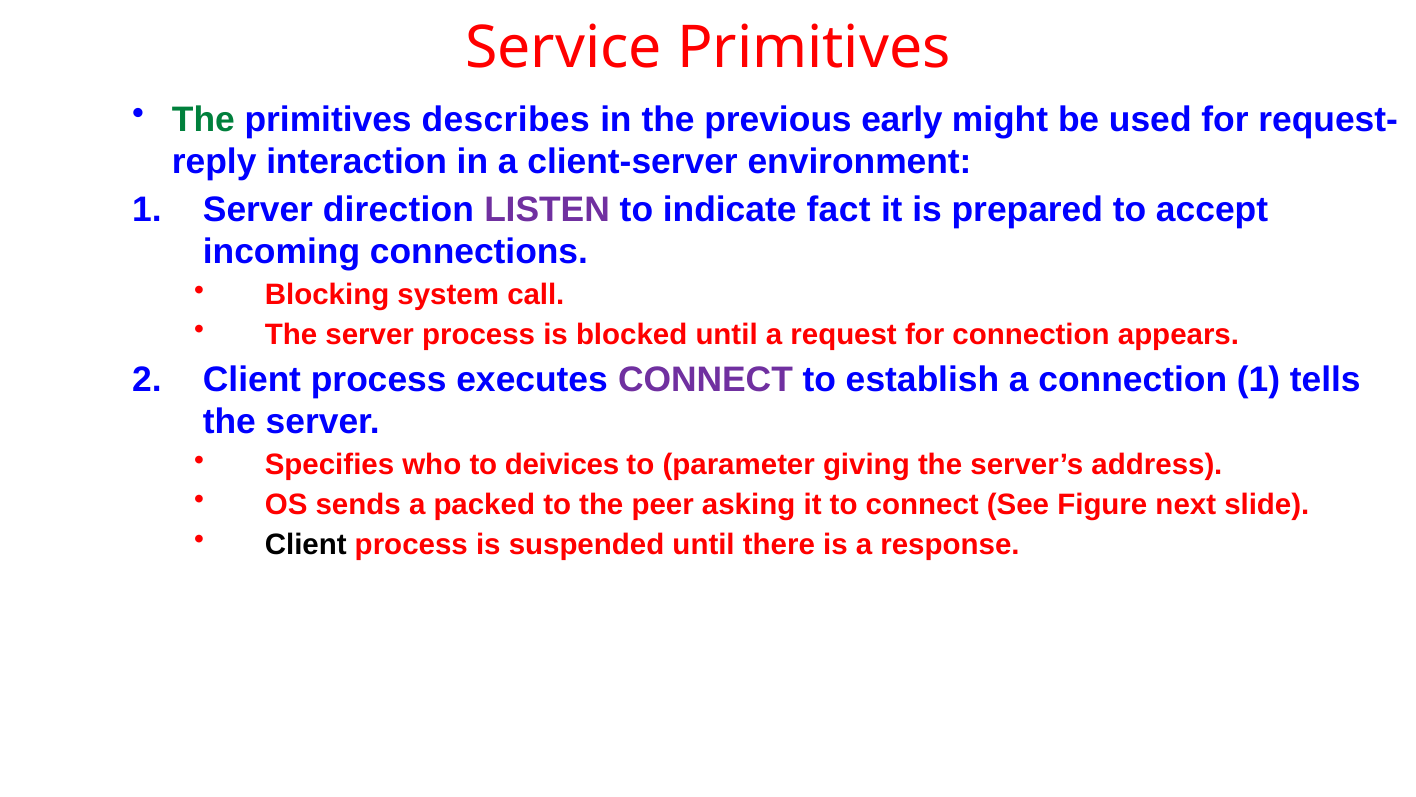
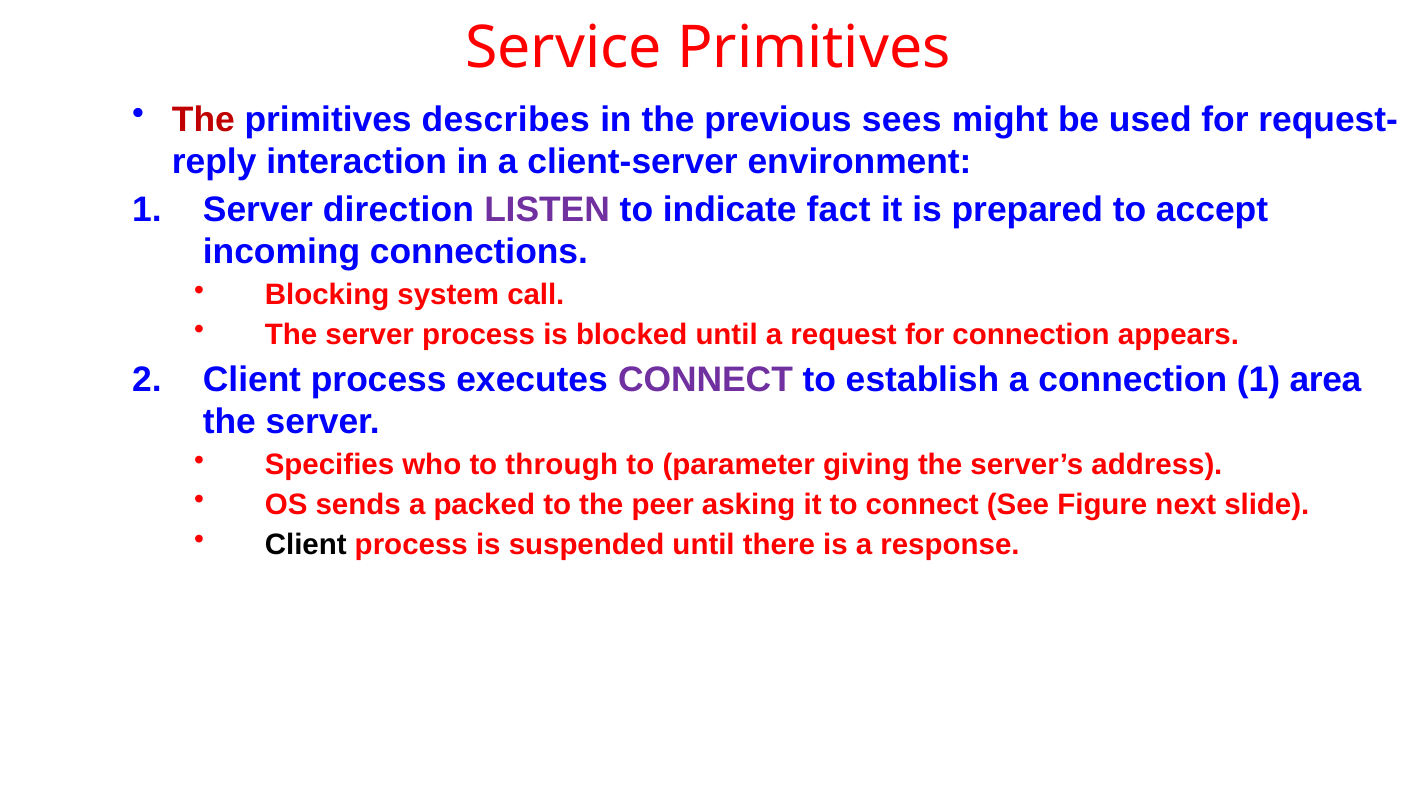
The colour: green -> red (203, 119)
early: early -> sees (902, 119)
tells: tells -> area (1325, 379)
deivices: deivices -> through (562, 465)
